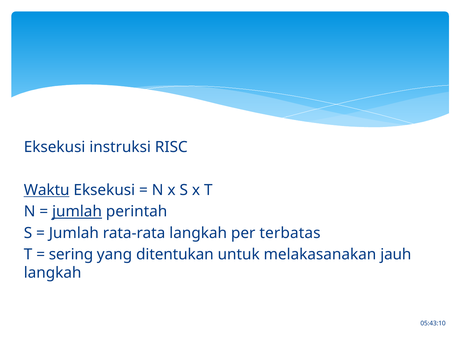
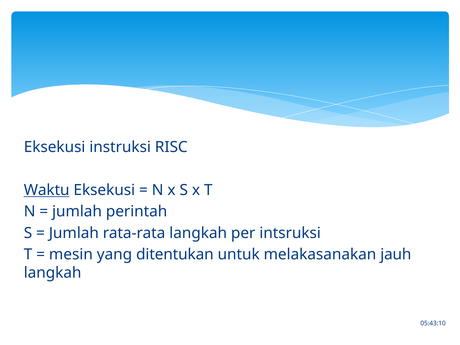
jumlah underline: present -> none (77, 212)
terbatas: terbatas -> intsruksi (290, 233)
sering: sering -> mesin (71, 254)
